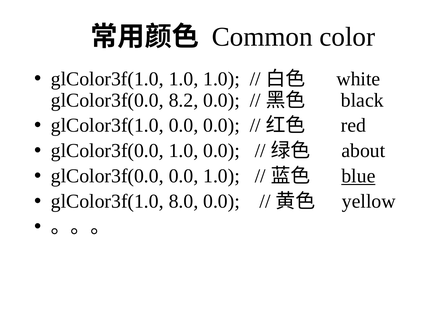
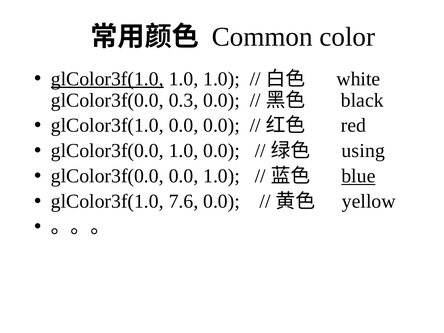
glColor3f(1.0 underline: none -> present (107, 79)
8.2: 8.2 -> 0.3 (183, 100)
about: about -> using (363, 151)
8.0: 8.0 -> 7.6 (183, 201)
